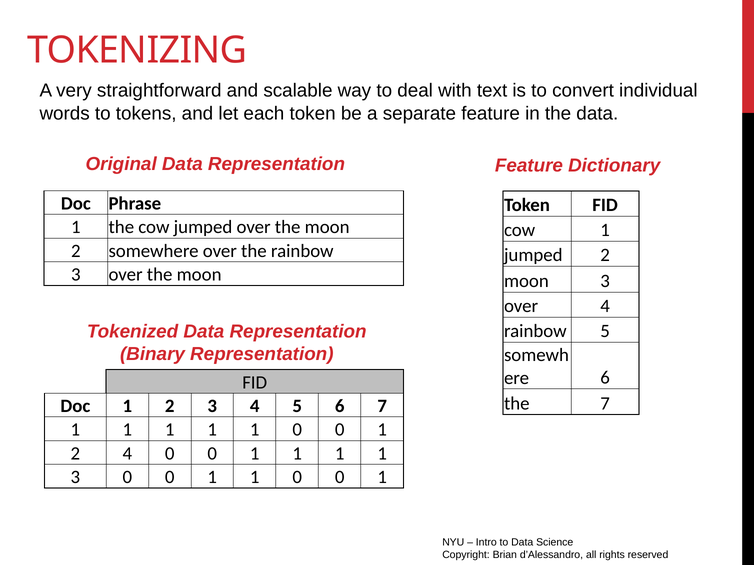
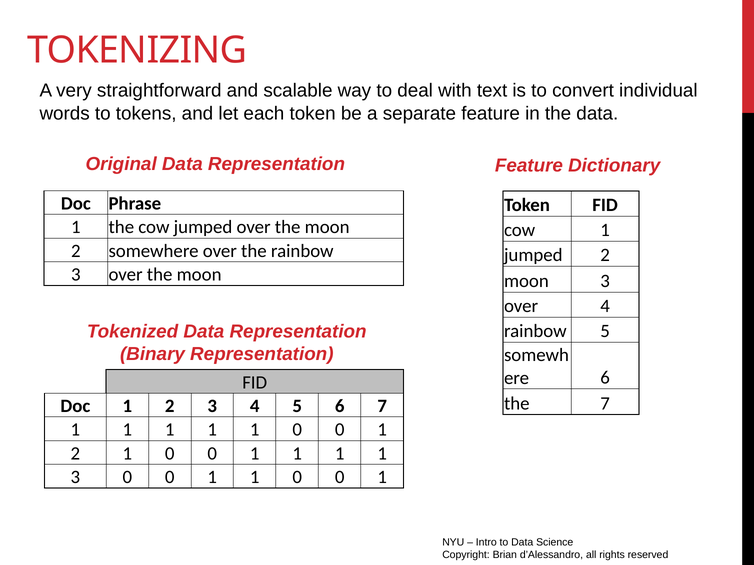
2 4: 4 -> 1 (127, 454)
